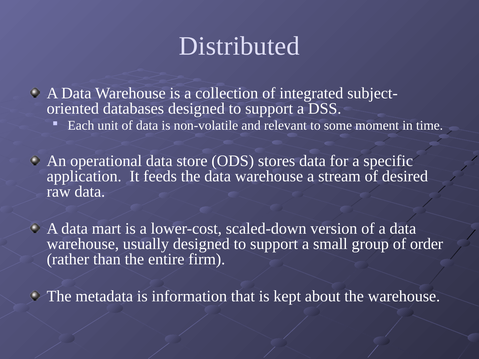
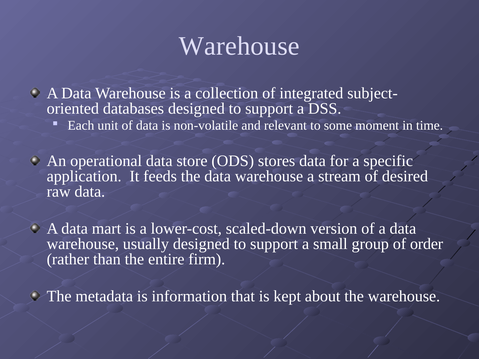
Distributed: Distributed -> Warehouse (239, 46)
